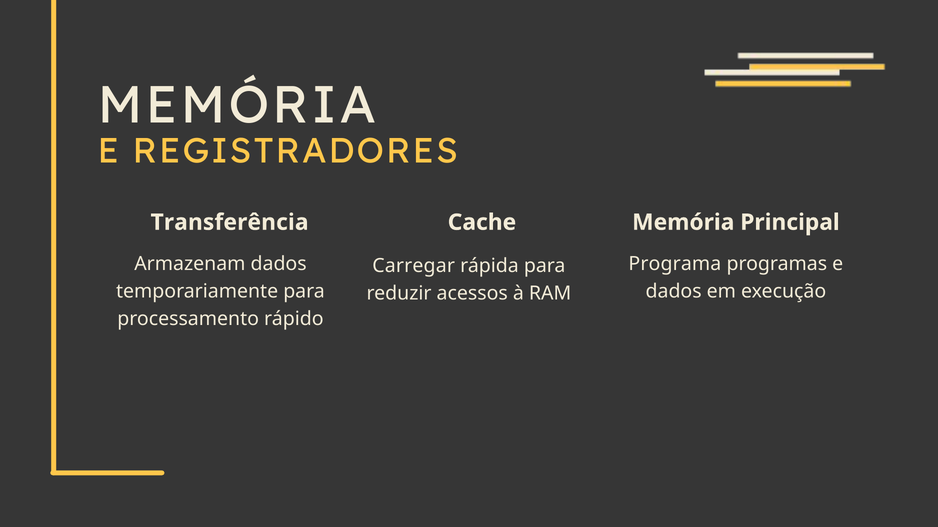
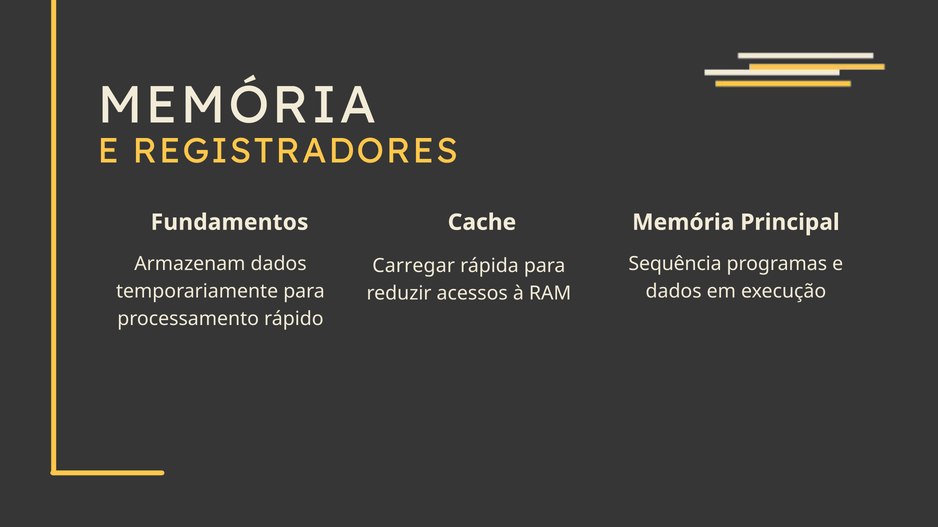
Transferência: Transferência -> Fundamentos (230, 223)
Programa: Programa -> Sequência (675, 264)
